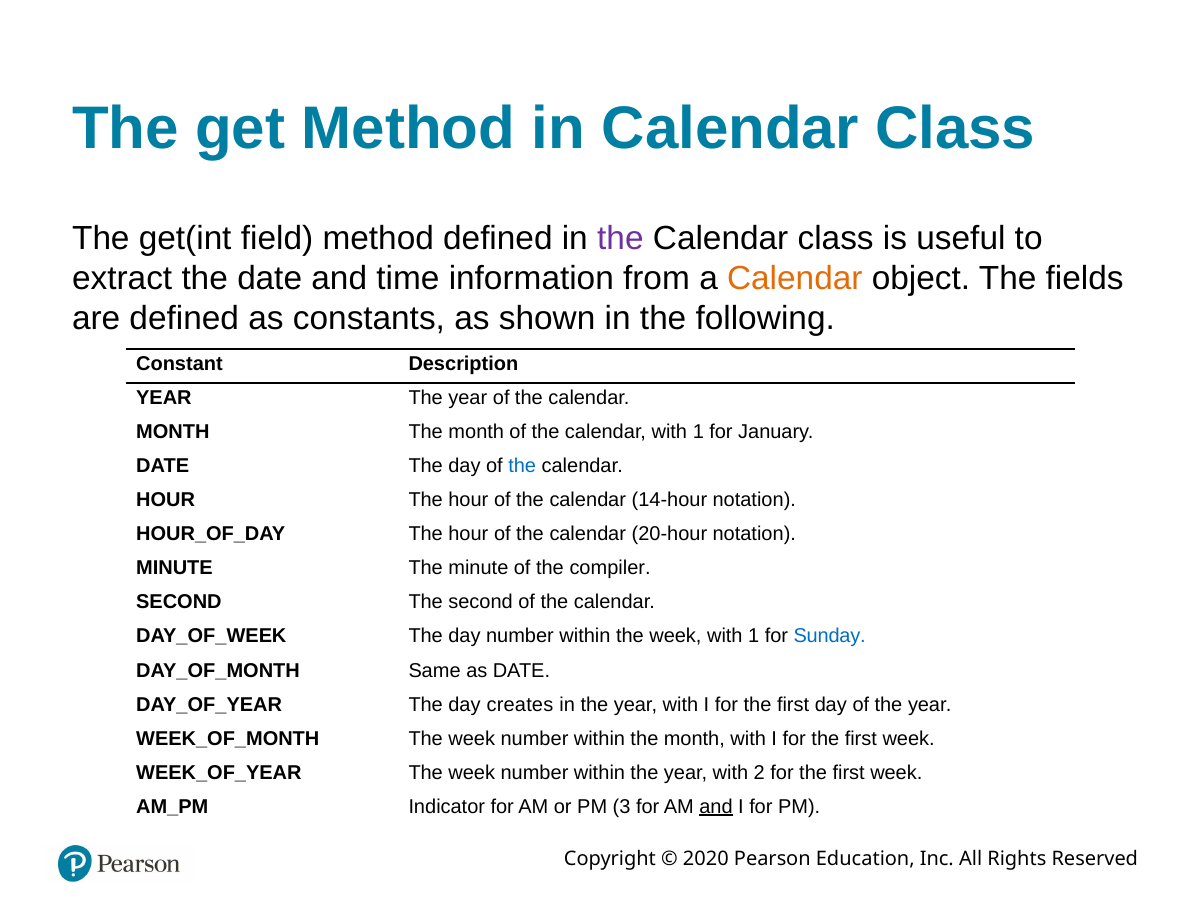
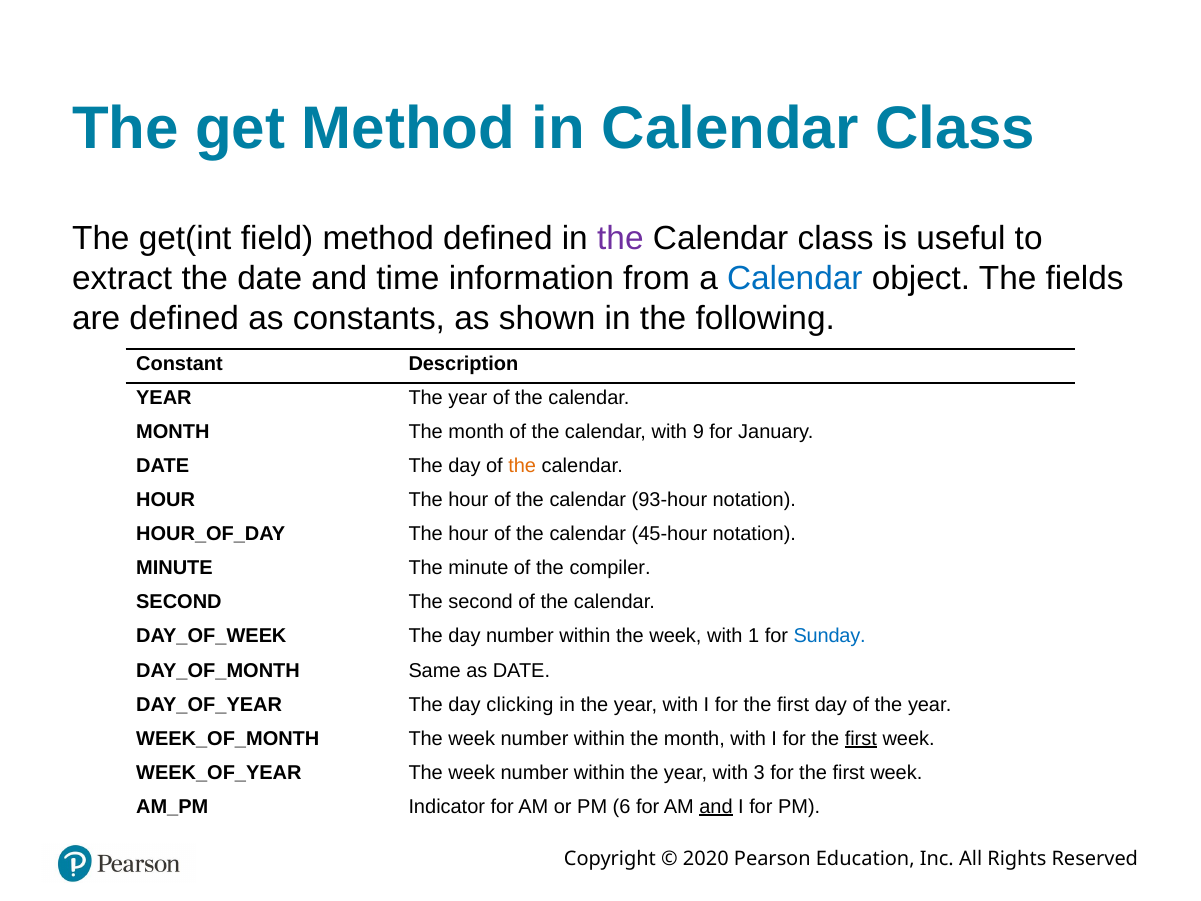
Calendar colour: orange -> blue (795, 279)
calendar with 1: 1 -> 9 (698, 432)
the colour: blue -> orange (522, 466)
14-hour: 14-hour -> 93-hour (669, 500)
20-hour: 20-hour -> 45-hour (669, 534)
creates: creates -> clicking (520, 704)
first underline: none -> present (861, 738)
2: 2 -> 3 (759, 772)
3: 3 -> 6 (622, 806)
